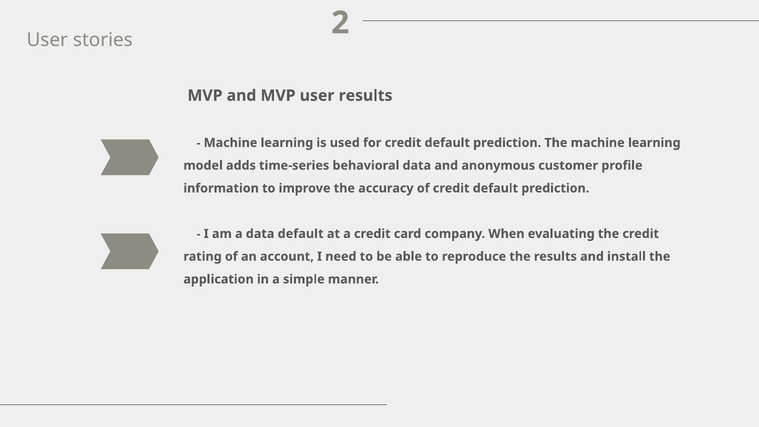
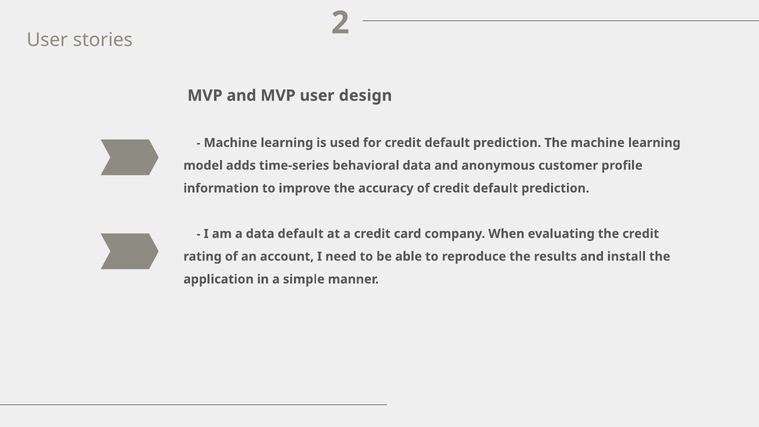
user results: results -> design (365, 96)
